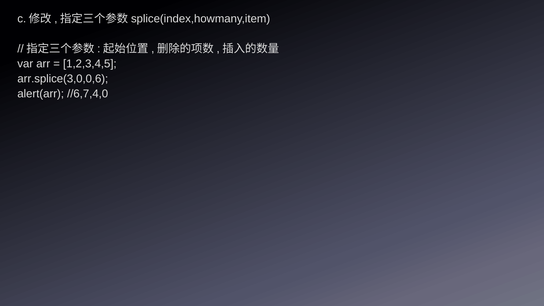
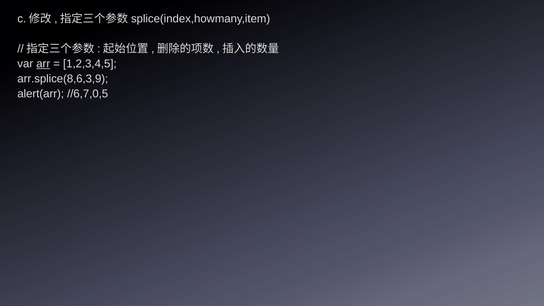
arr underline: none -> present (43, 64)
arr.splice(3,0,0,6: arr.splice(3,0,0,6 -> arr.splice(8,6,3,9 (63, 79)
//6,7,4,0: //6,7,4,0 -> //6,7,0,5 (88, 94)
